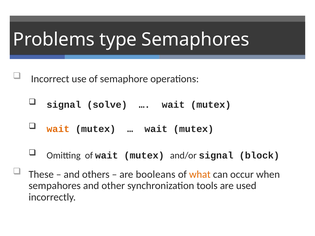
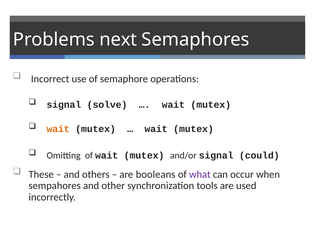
type: type -> next (118, 40)
block: block -> could (259, 156)
what colour: orange -> purple (200, 175)
